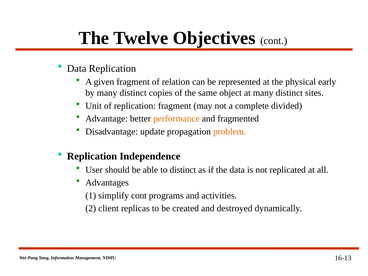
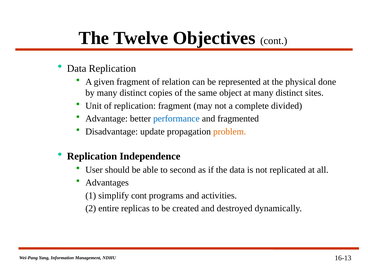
early: early -> done (327, 82)
performance colour: orange -> blue (176, 119)
to distinct: distinct -> second (183, 170)
client: client -> entire (109, 208)
